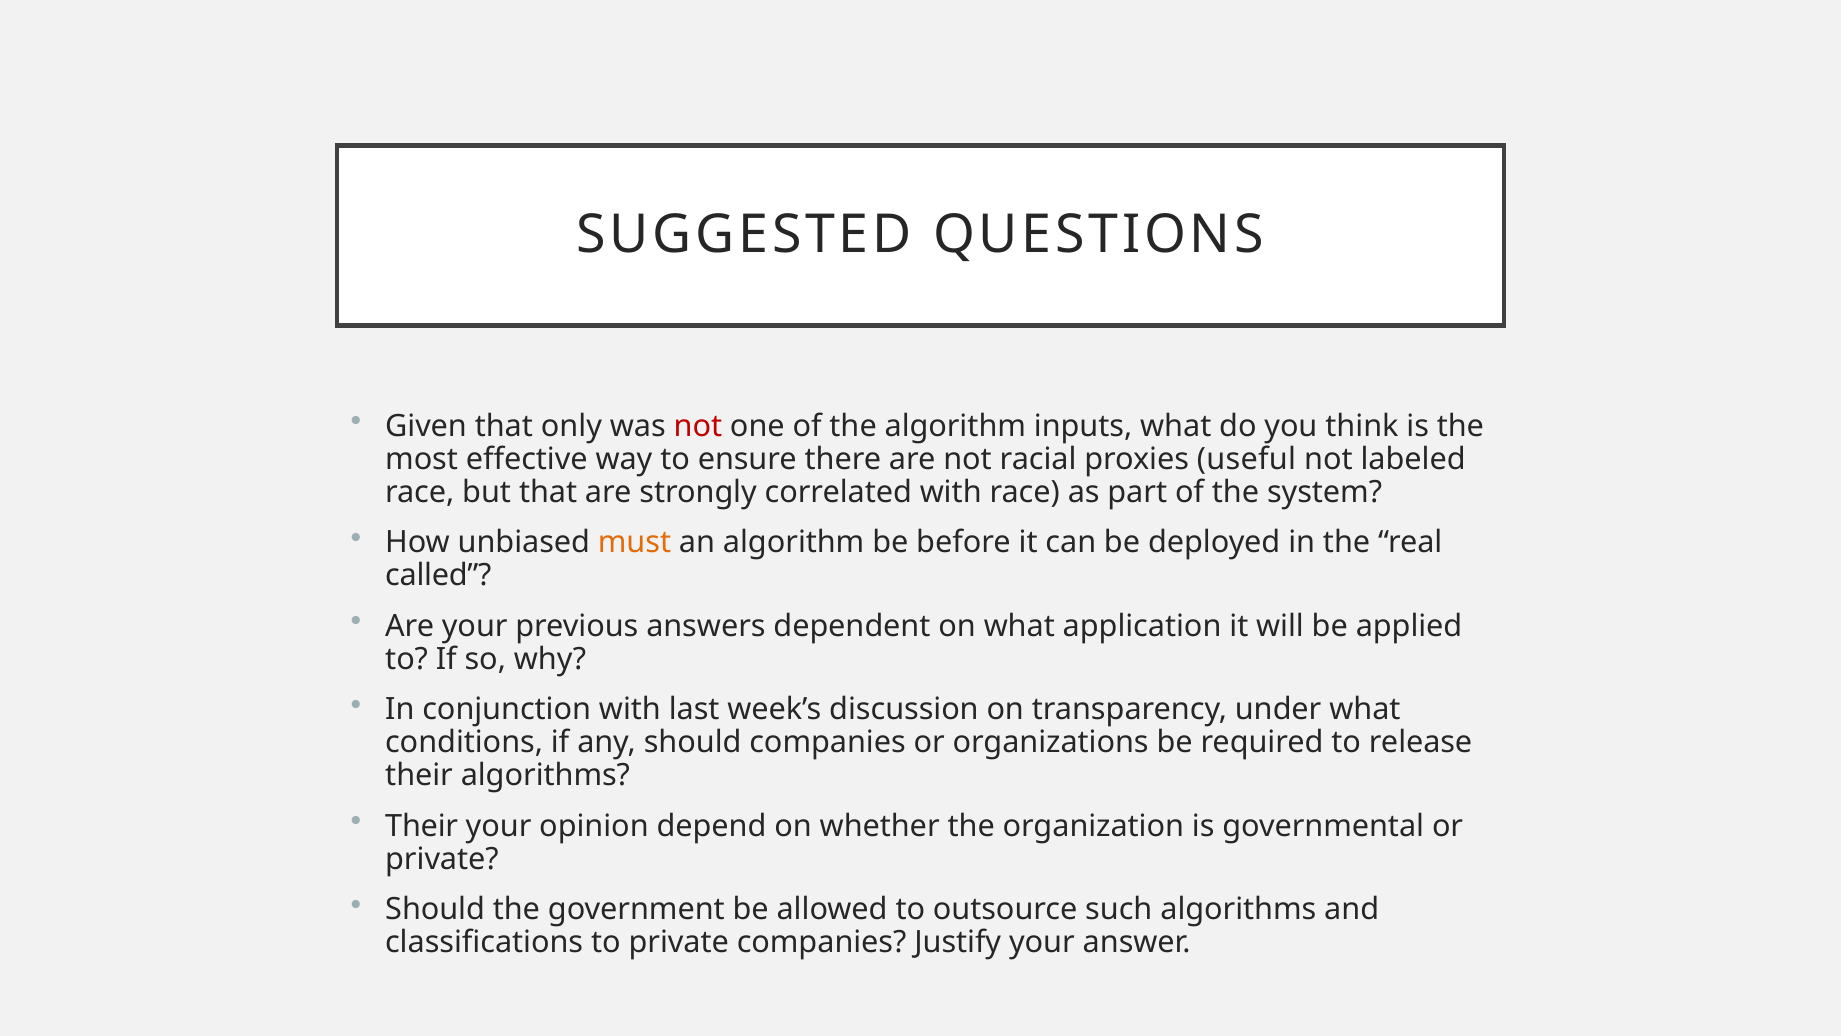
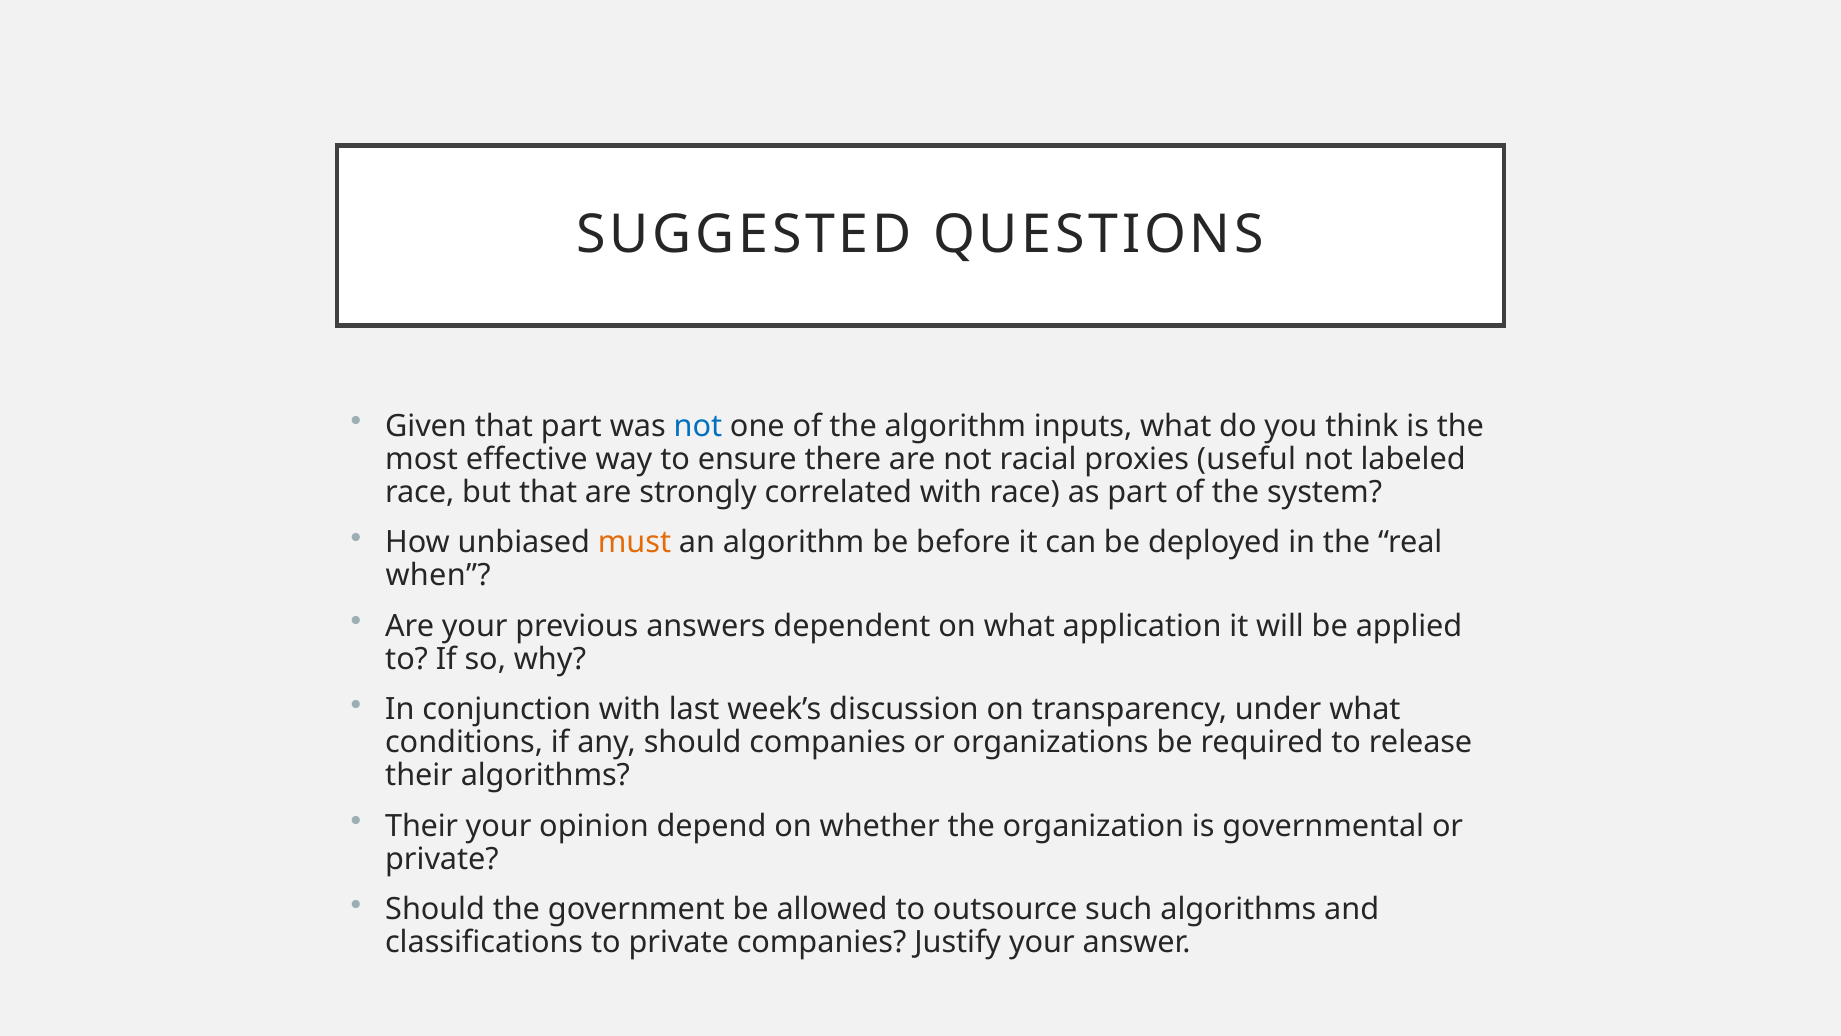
that only: only -> part (571, 426)
not colour: red -> blue (698, 426)
called: called -> when (438, 575)
